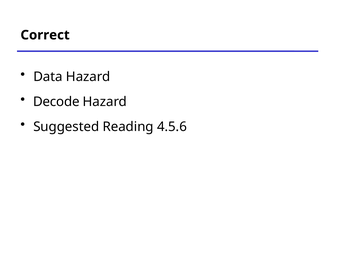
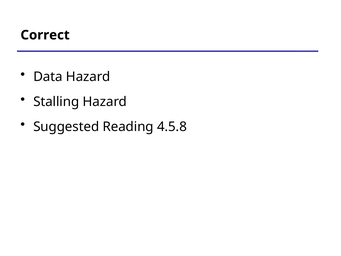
Decode: Decode -> Stalling (56, 102)
4.5.6: 4.5.6 -> 4.5.8 (172, 127)
